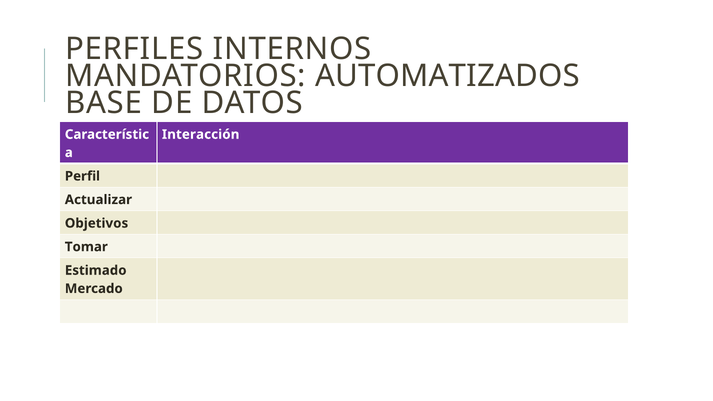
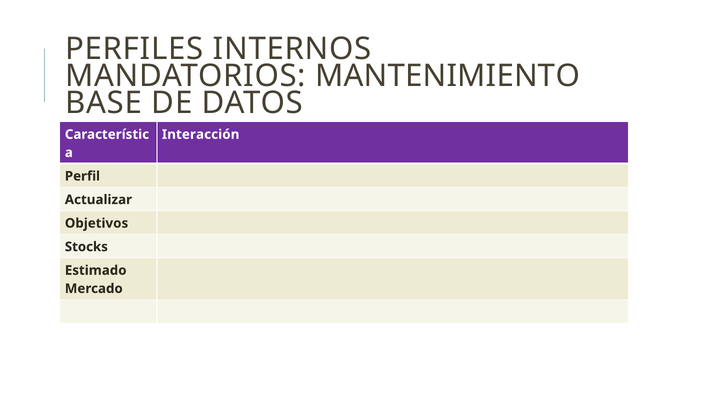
AUTOMATIZADOS: AUTOMATIZADOS -> MANTENIMIENTO (448, 76)
Tomar: Tomar -> Stocks (86, 247)
